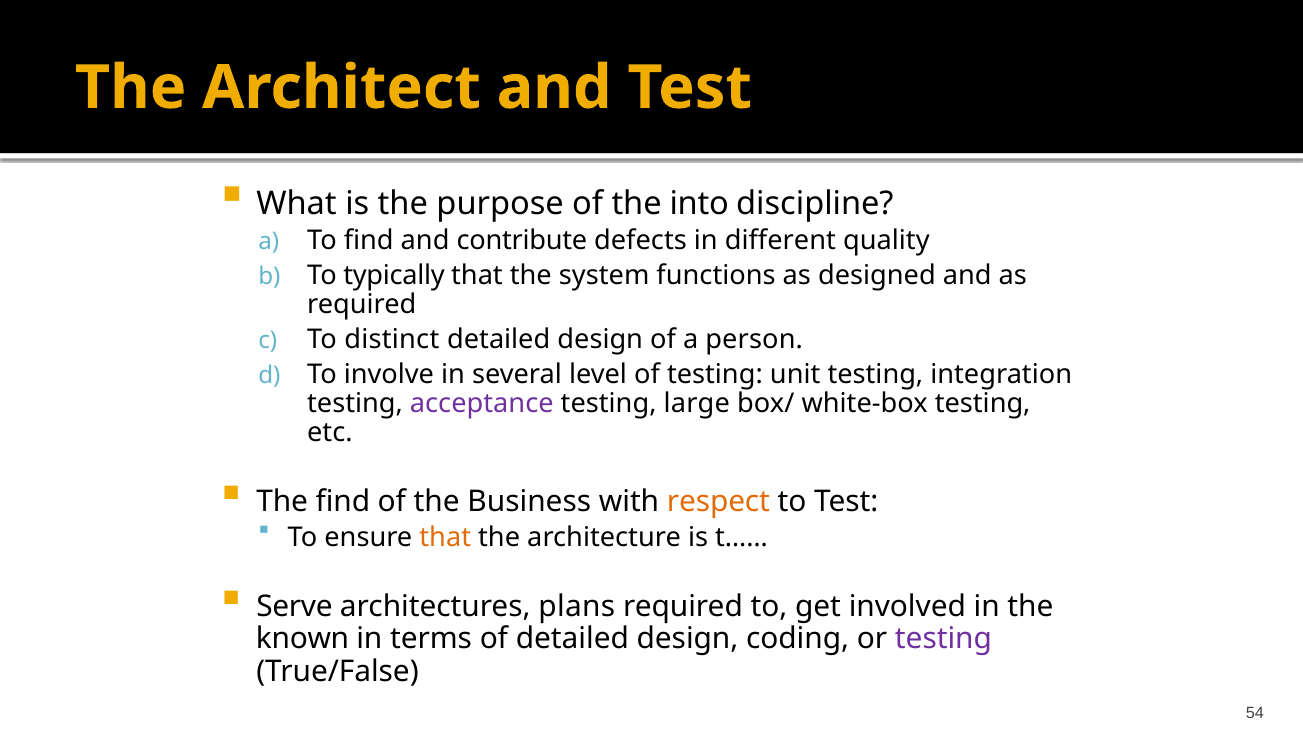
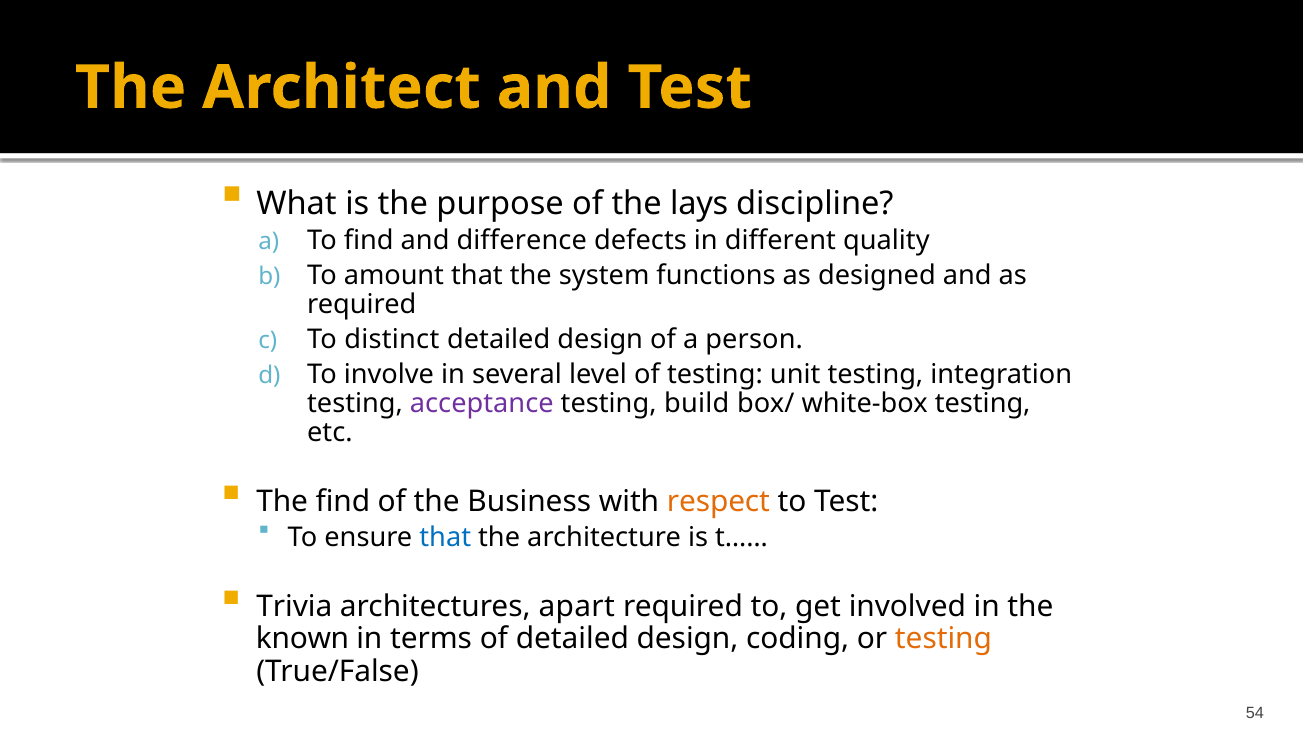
into: into -> lays (699, 204)
contribute: contribute -> difference (522, 241)
typically: typically -> amount (394, 275)
large: large -> build (697, 403)
that colour: orange -> blue (445, 538)
Serve: Serve -> Trivia (294, 607)
plans: plans -> apart (577, 607)
testing colour: purple -> orange (943, 639)
